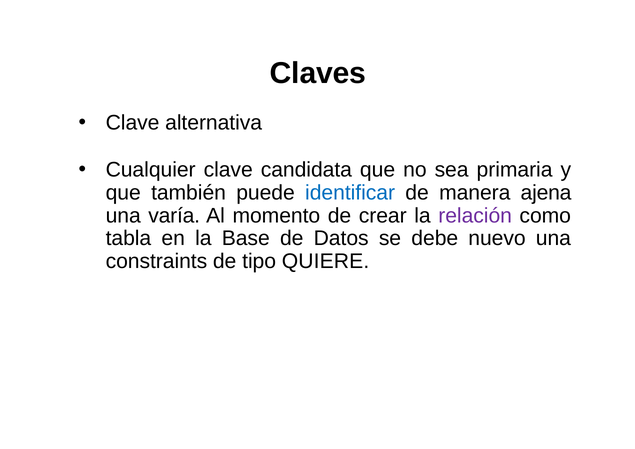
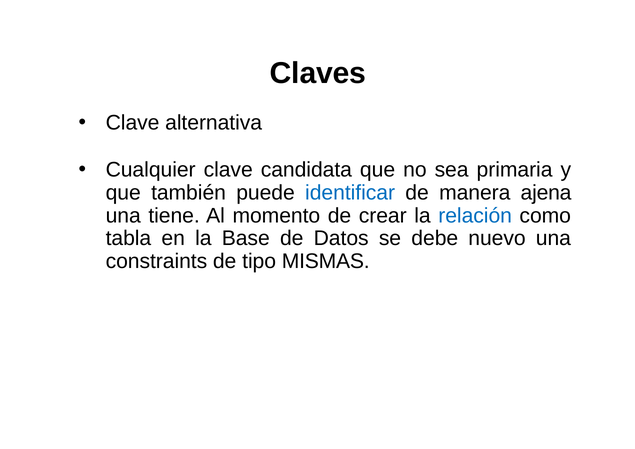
varía: varía -> tiene (174, 215)
relación colour: purple -> blue (475, 215)
QUIERE: QUIERE -> MISMAS (326, 261)
